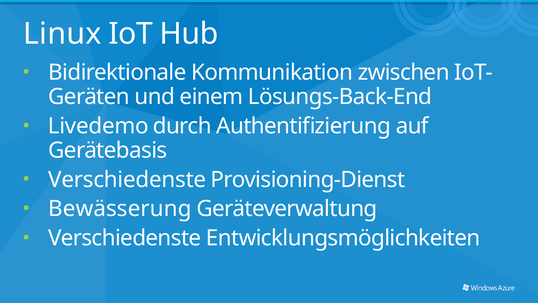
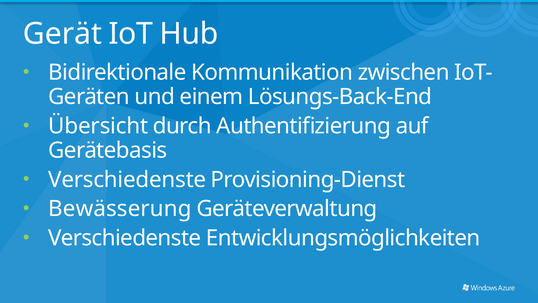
Linux: Linux -> Gerät (62, 34)
Livedemo: Livedemo -> Übersicht (98, 126)
